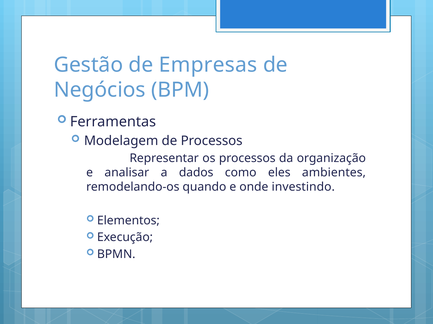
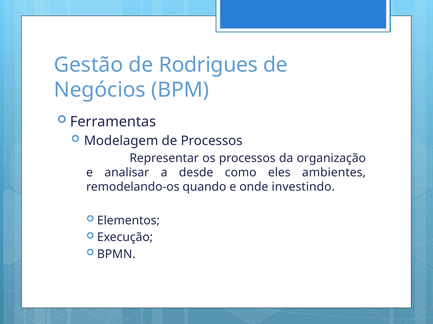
Empresas: Empresas -> Rodrigues (208, 65)
dados: dados -> desde (196, 173)
